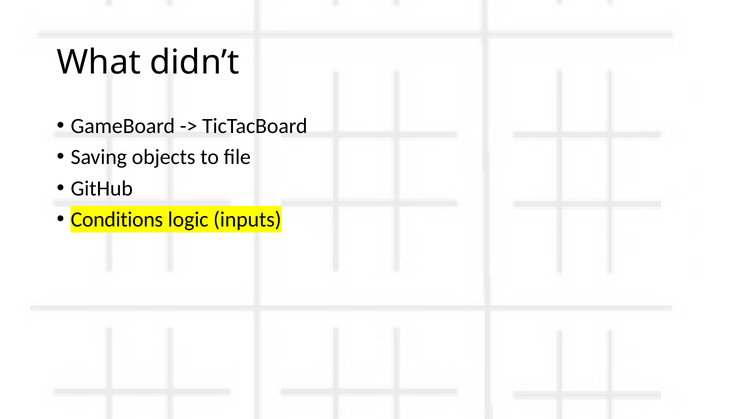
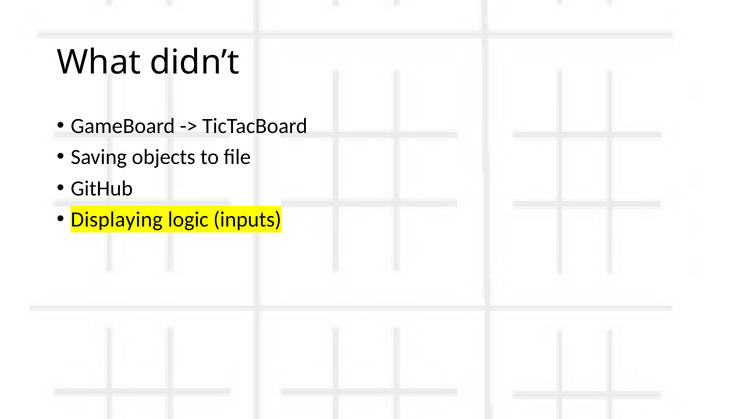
Conditions: Conditions -> Displaying (117, 219)
